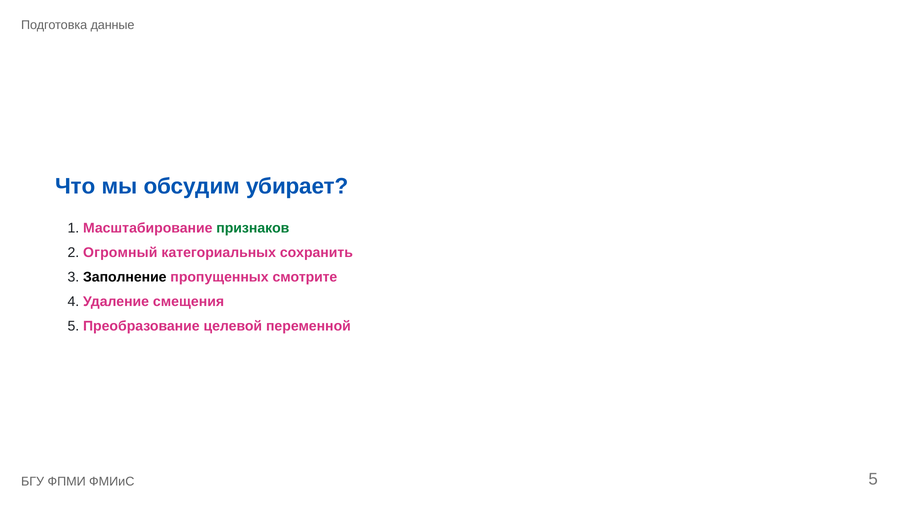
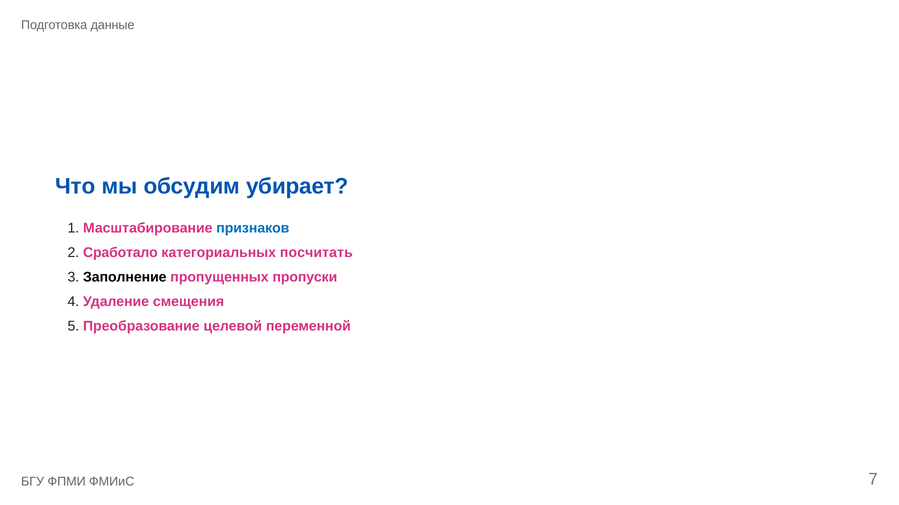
признаков colour: green -> blue (253, 228)
Огромный: Огромный -> Сработало (120, 253)
сохранить: сохранить -> посчитать (316, 253)
смотрите: смотрите -> пропуски (305, 278)
ФМИиС 5: 5 -> 7 (873, 480)
